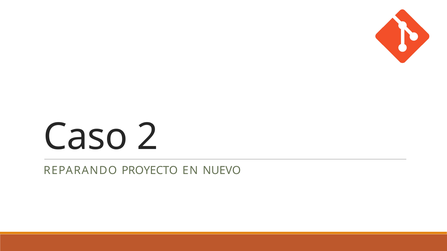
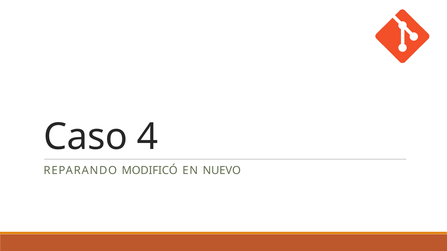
2: 2 -> 4 (148, 137)
PROYECTO: PROYECTO -> MODIFICÓ (150, 171)
